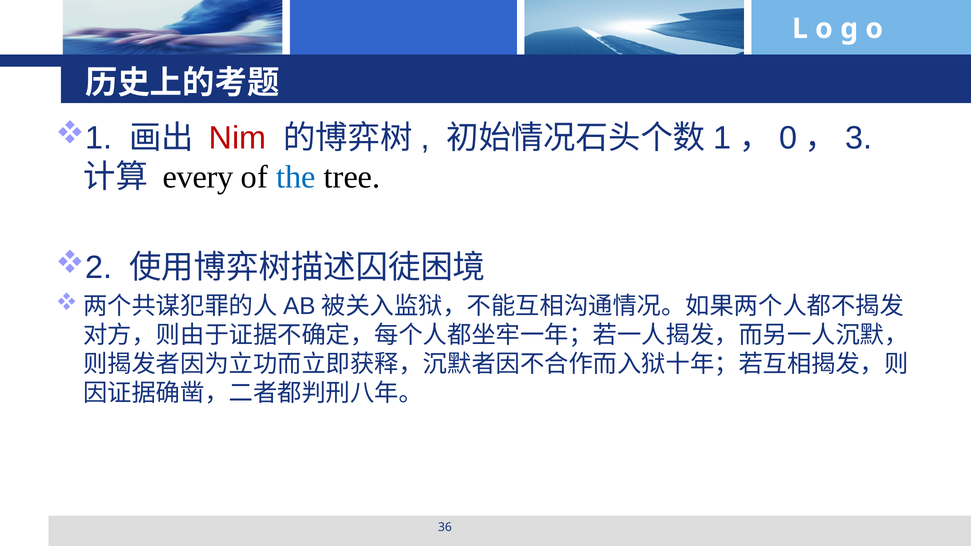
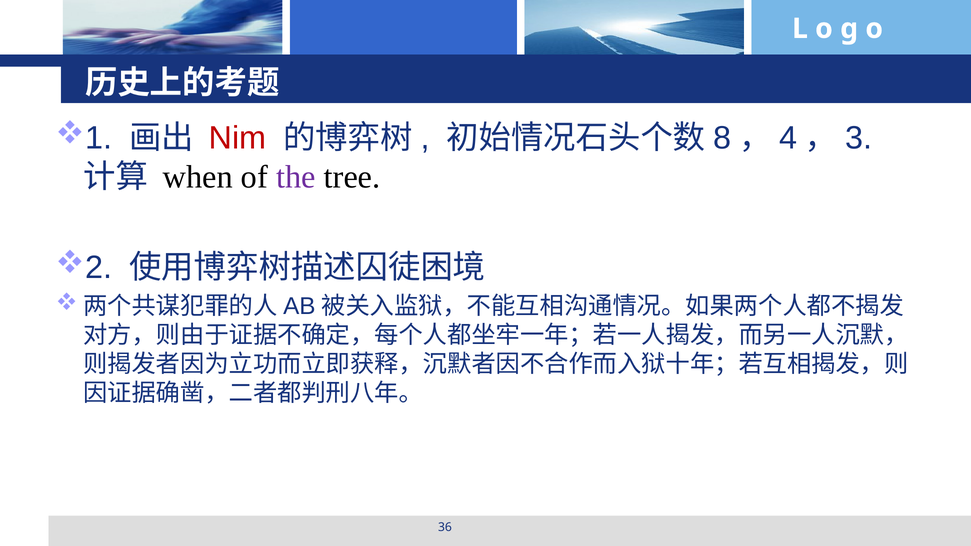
1: 1 -> 8 (722, 138)
0: 0 -> 4 (788, 138)
every: every -> when (198, 177)
the colour: blue -> purple (296, 177)
